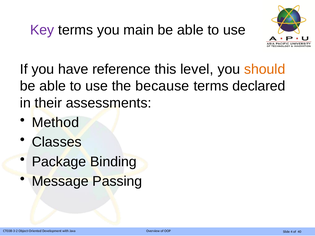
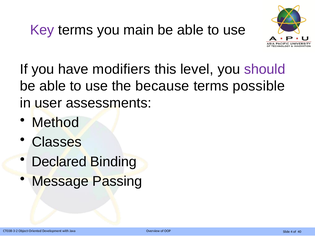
reference: reference -> modifiers (121, 69)
should colour: orange -> purple (265, 69)
declared: declared -> possible (259, 86)
their: their -> user (48, 103)
Package: Package -> Declared (59, 162)
